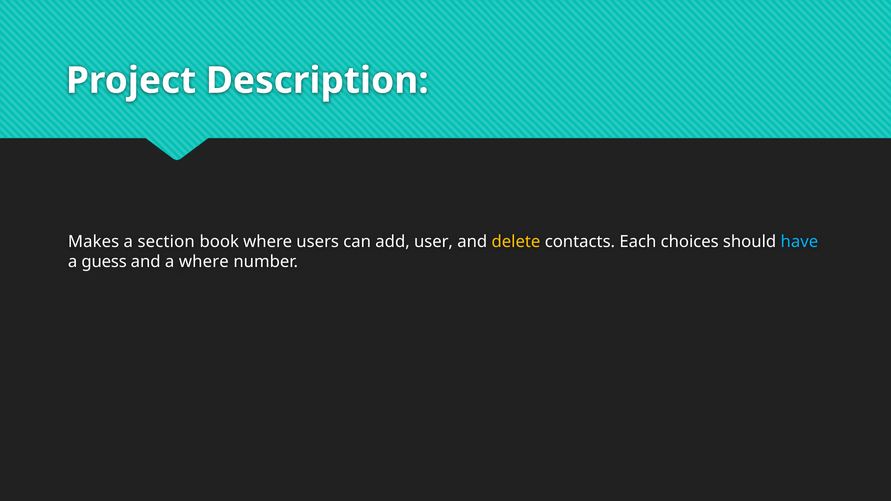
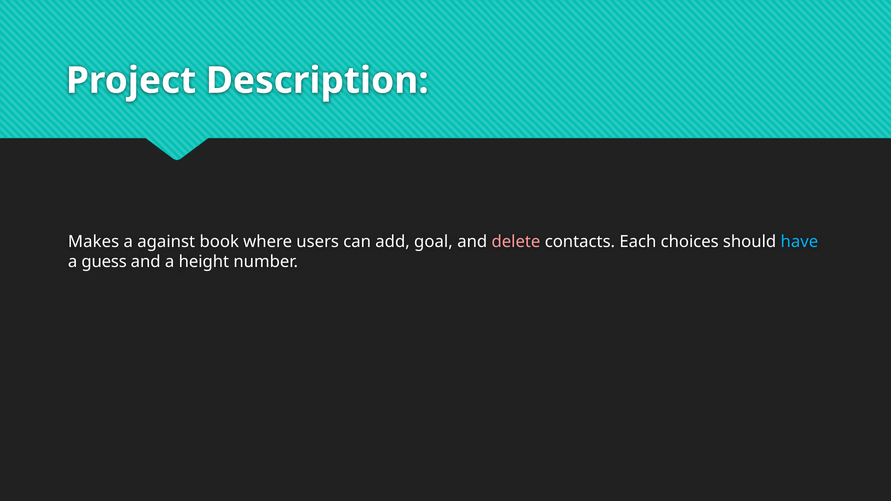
section: section -> against (166, 242)
user: user -> goal (433, 242)
delete colour: yellow -> pink (516, 242)
a where: where -> height (204, 262)
